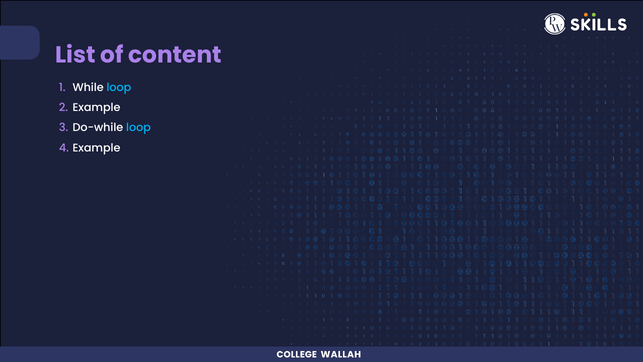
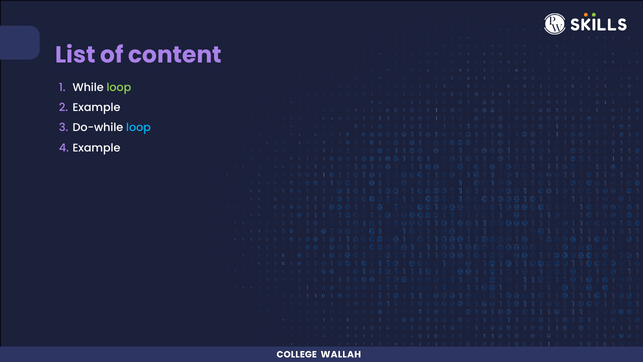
loop colour: light blue -> light green (119, 88)
